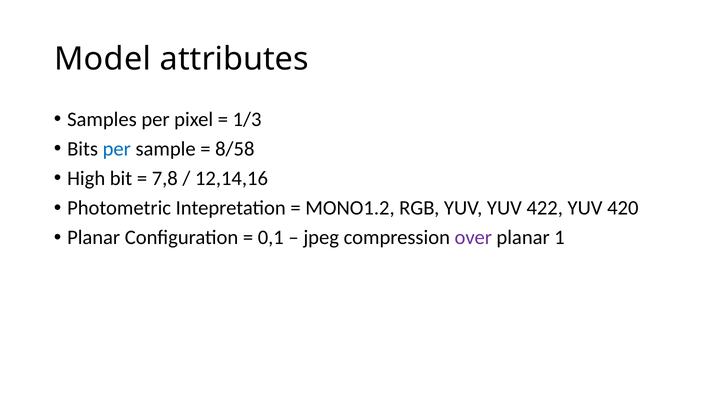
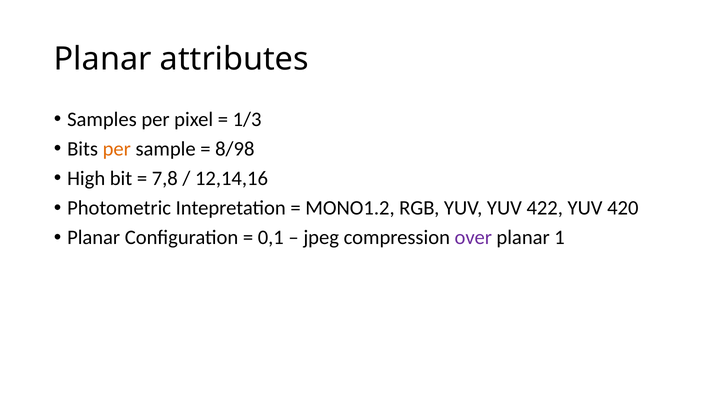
Model: Model -> Planar (103, 59)
per colour: blue -> orange (117, 149)
8/58: 8/58 -> 8/98 (235, 149)
